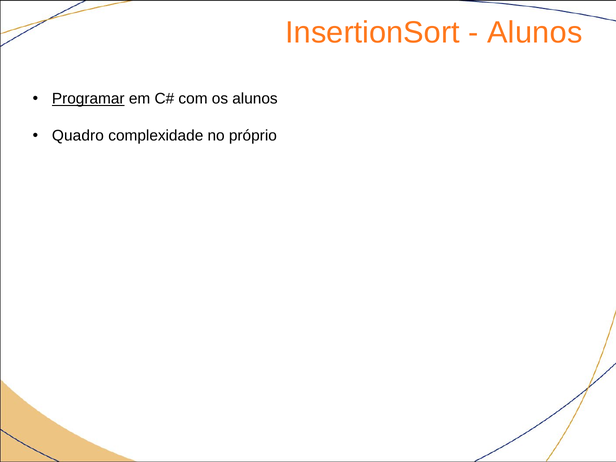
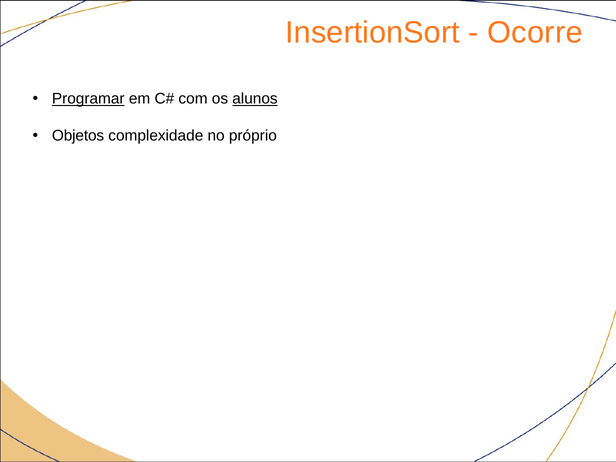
Alunos: Alunos -> Ocorre (535, 33)
alunos underline: none -> present (255, 99)
Quadro: Quadro -> Objetos (78, 136)
